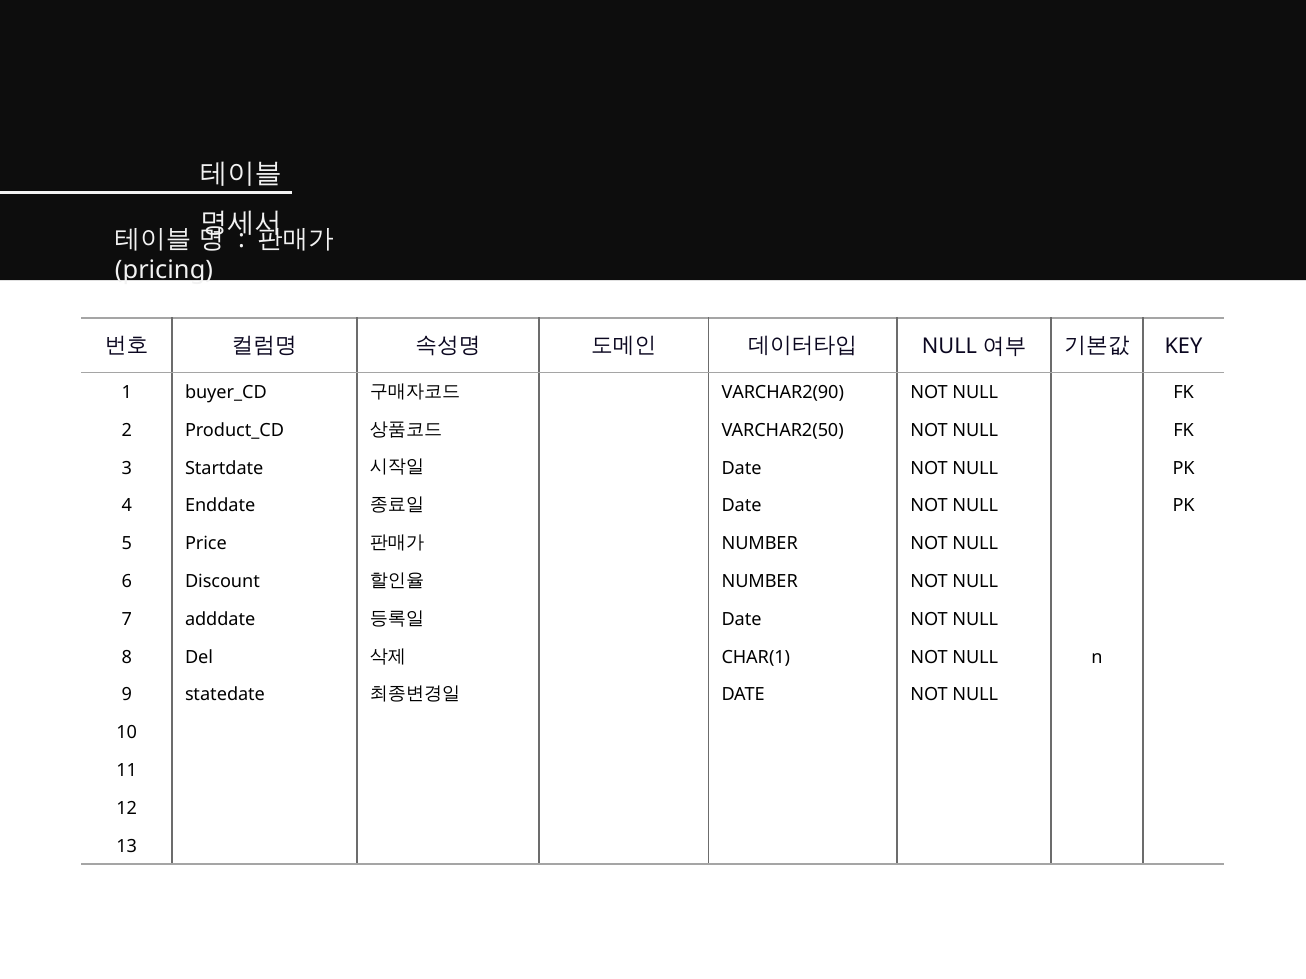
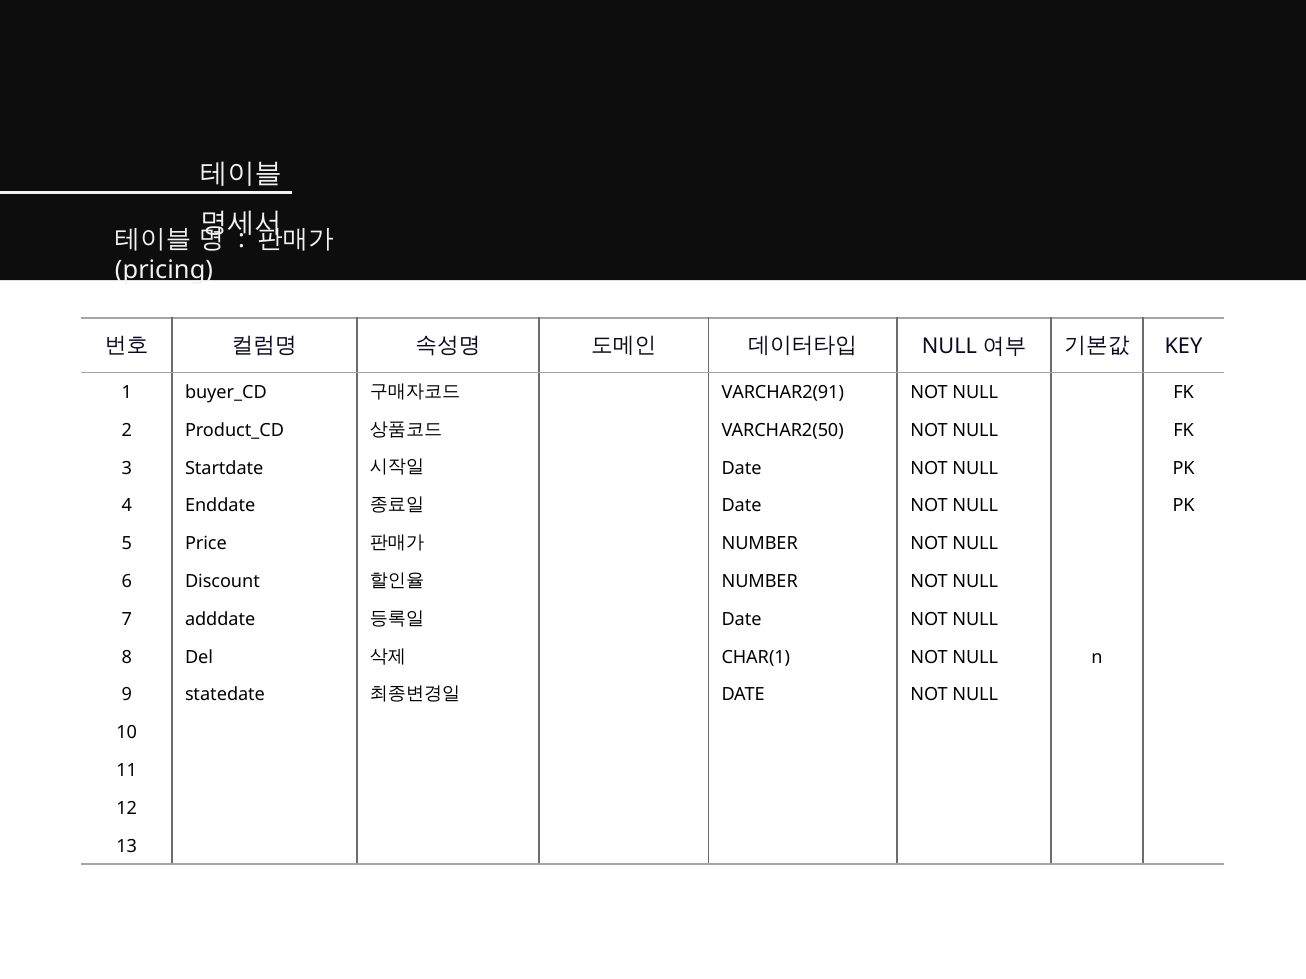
VARCHAR2(90: VARCHAR2(90 -> VARCHAR2(91 (783, 393)
